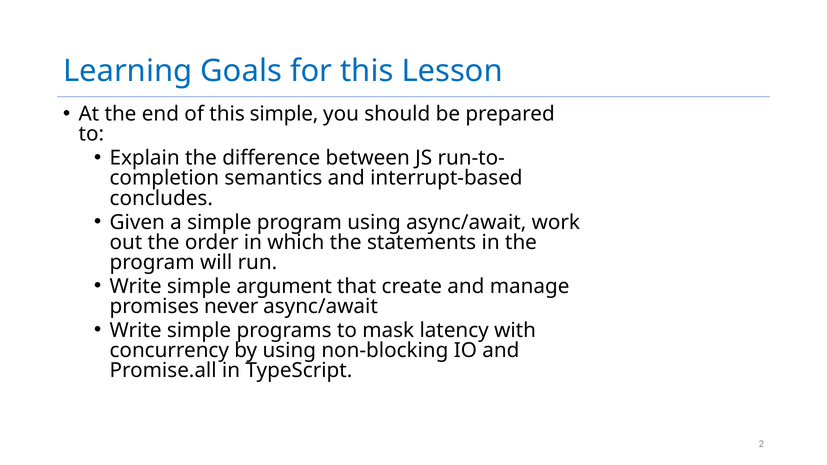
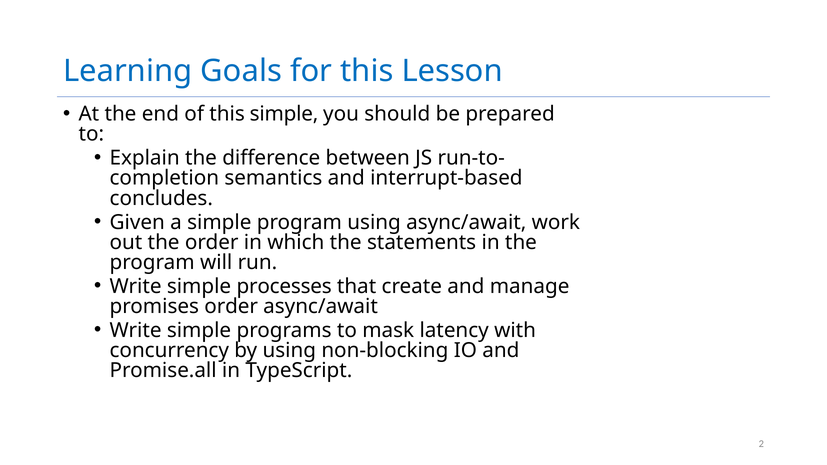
argument: argument -> processes (284, 286)
promises never: never -> order (231, 307)
